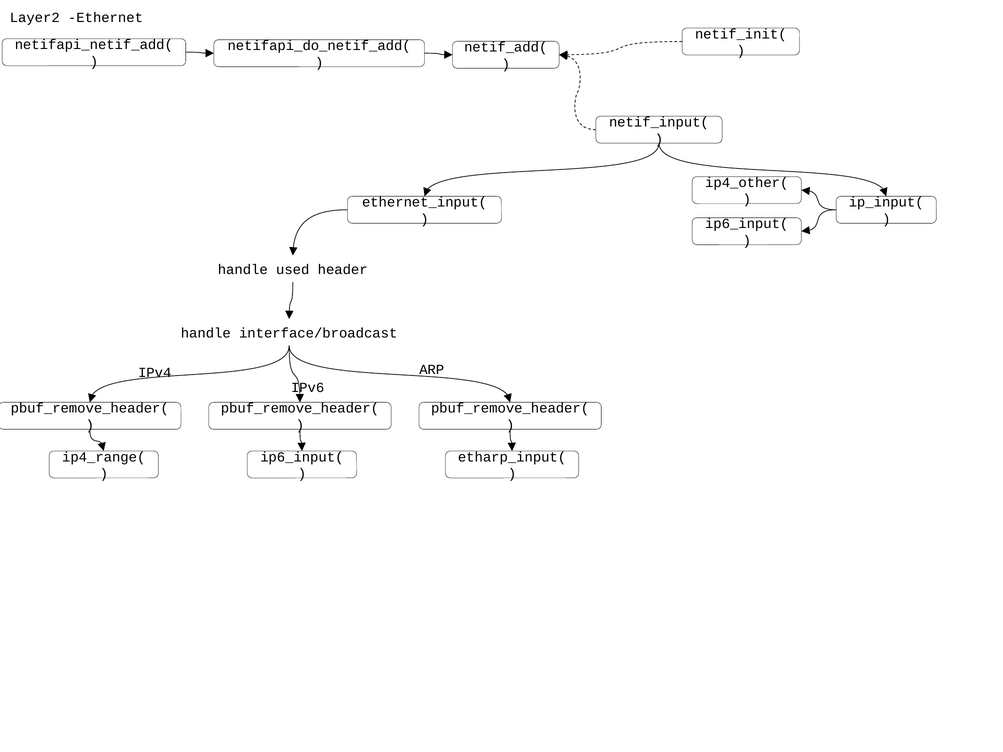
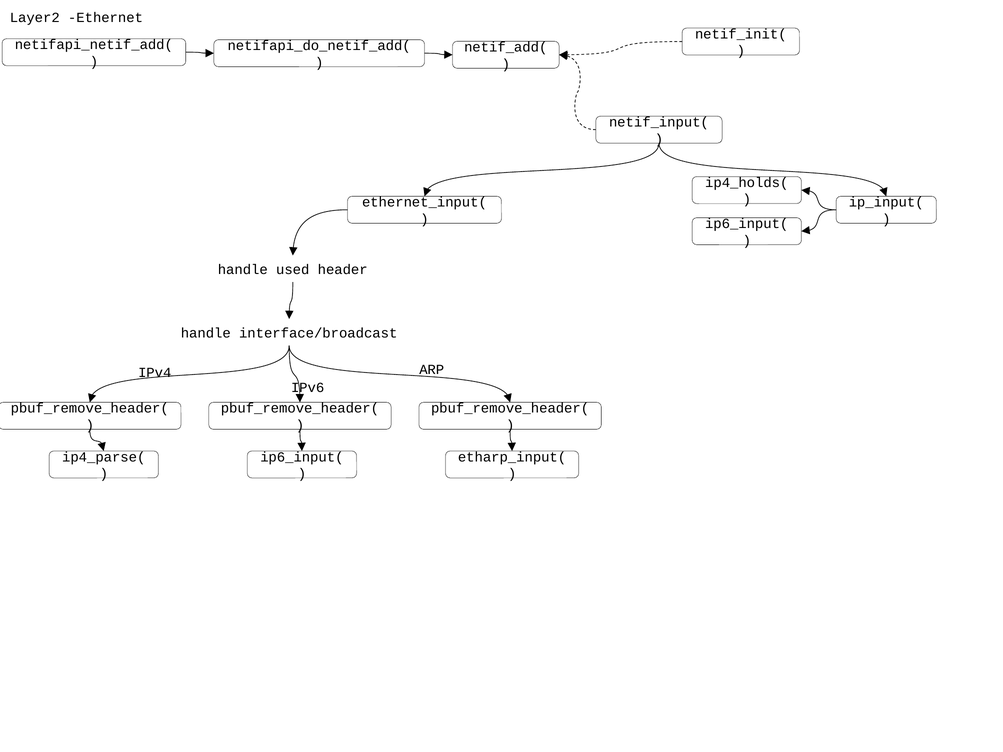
ip4_other(: ip4_other( -> ip4_holds( (747, 183)
ip4_range(: ip4_range( -> ip4_parse( (104, 457)
